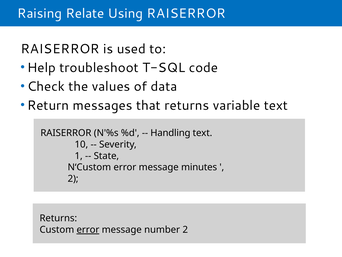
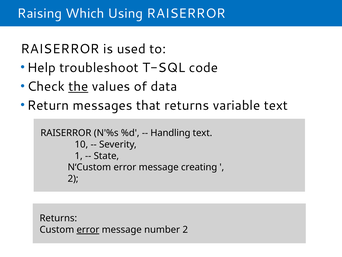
Relate: Relate -> Which (85, 14)
the underline: none -> present (78, 86)
minutes: minutes -> creating (199, 167)
